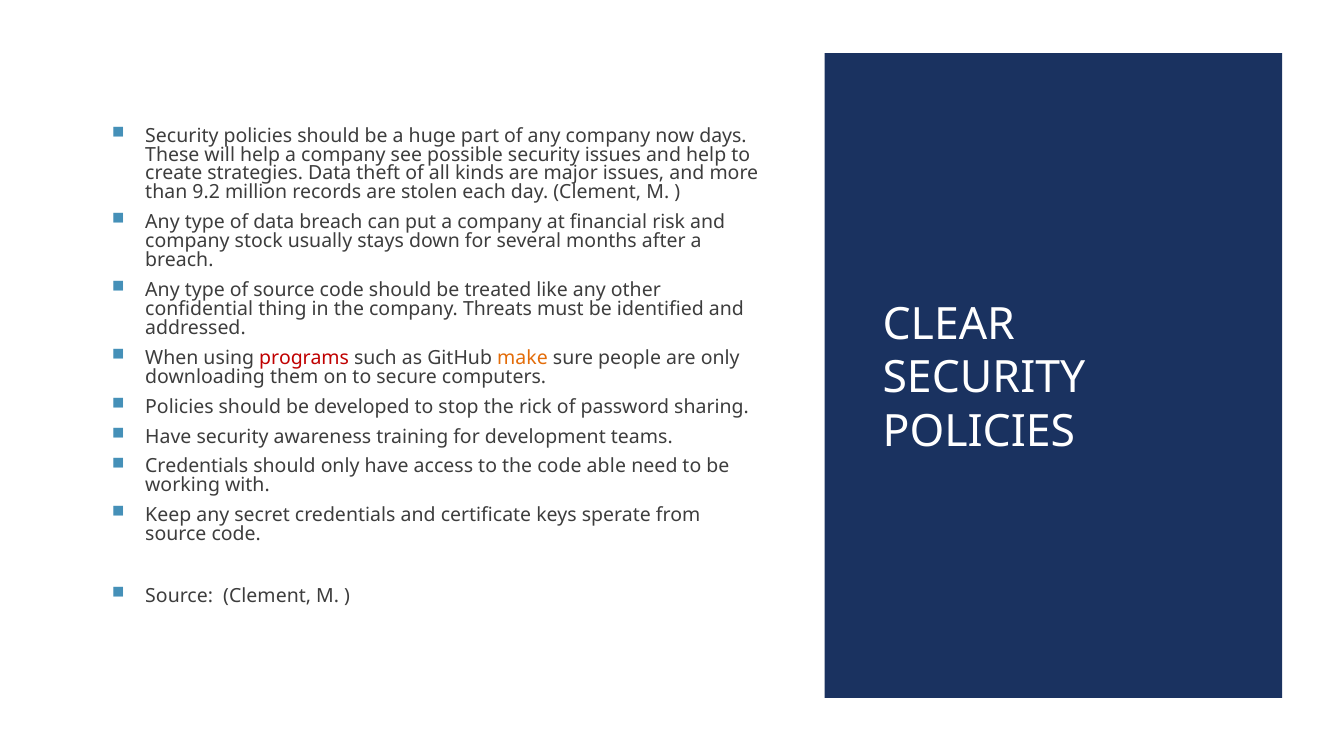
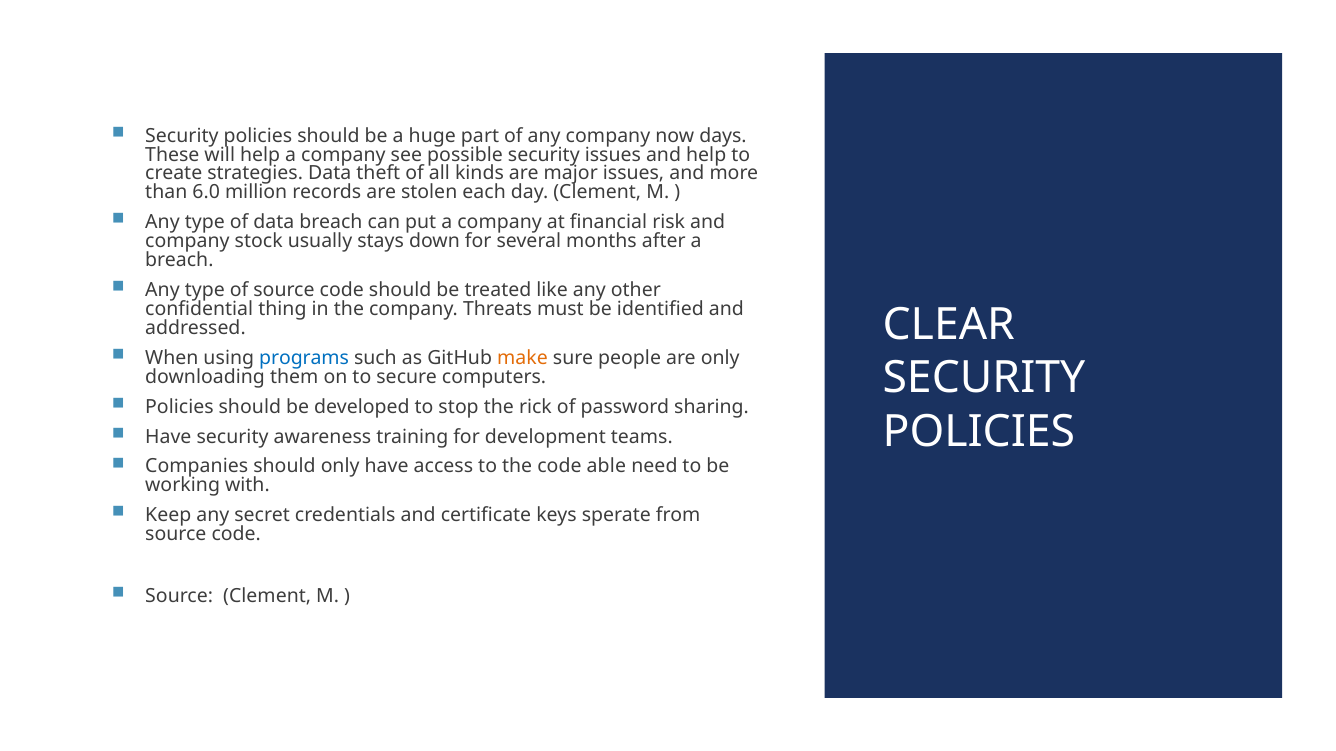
9.2: 9.2 -> 6.0 (206, 193)
programs colour: red -> blue (304, 358)
Credentials: Credentials -> Companies (197, 467)
